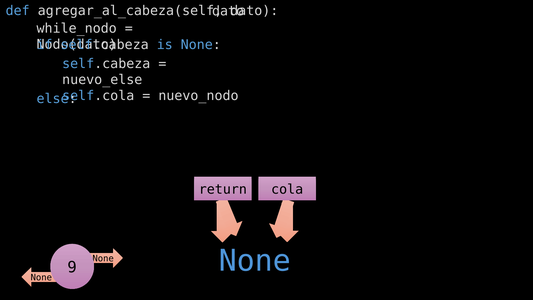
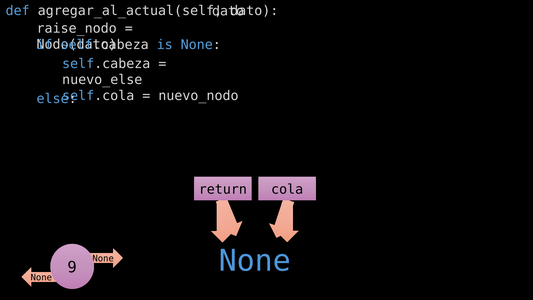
agregar_al_cabeza(self: agregar_al_cabeza(self -> agregar_al_actual(self (130, 11)
while_nodo: while_nodo -> raise_nodo (77, 28)
